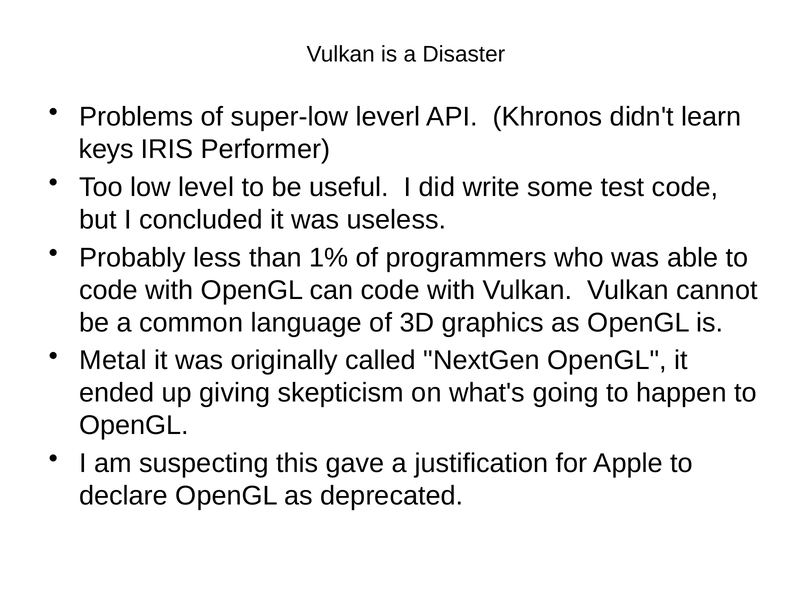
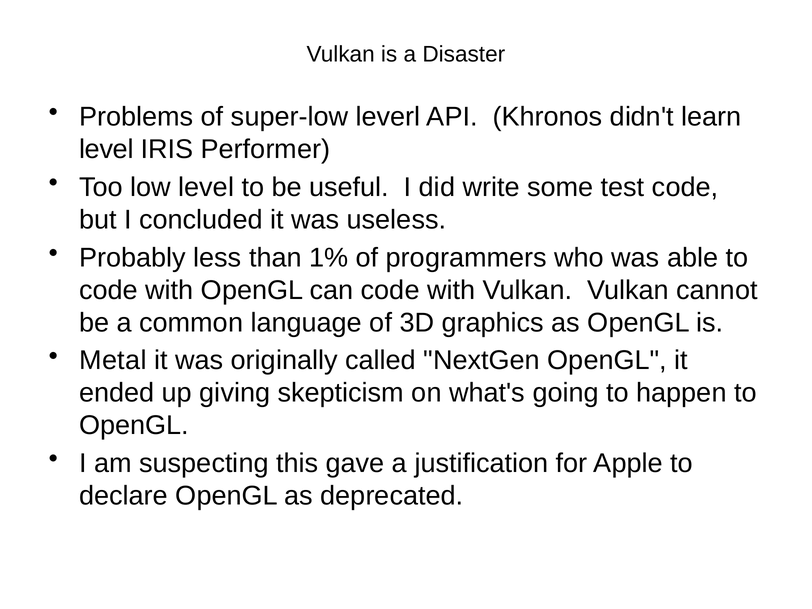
keys: keys -> level (106, 149)
